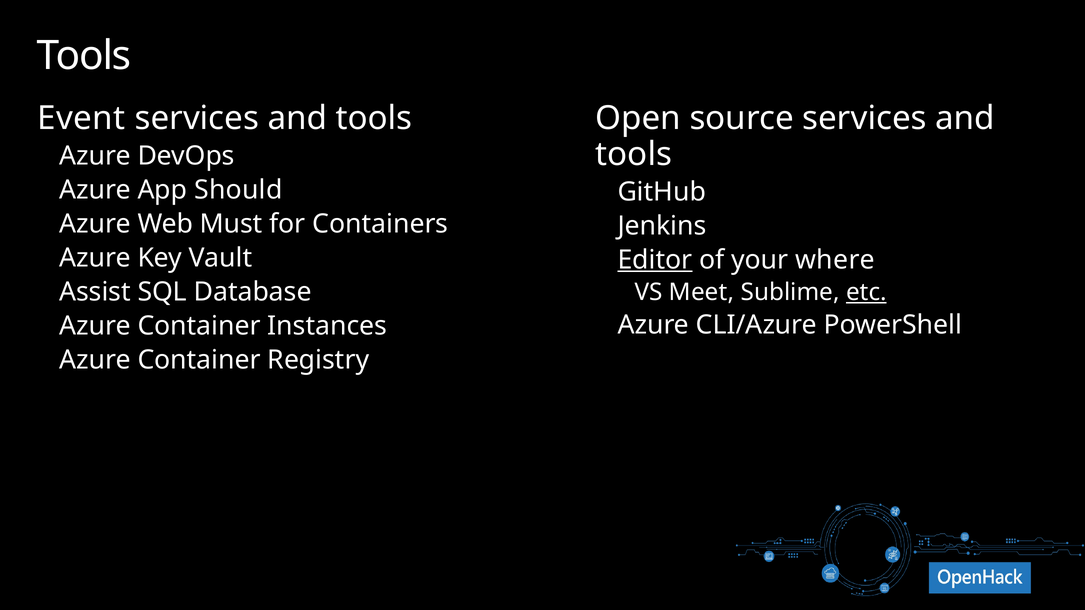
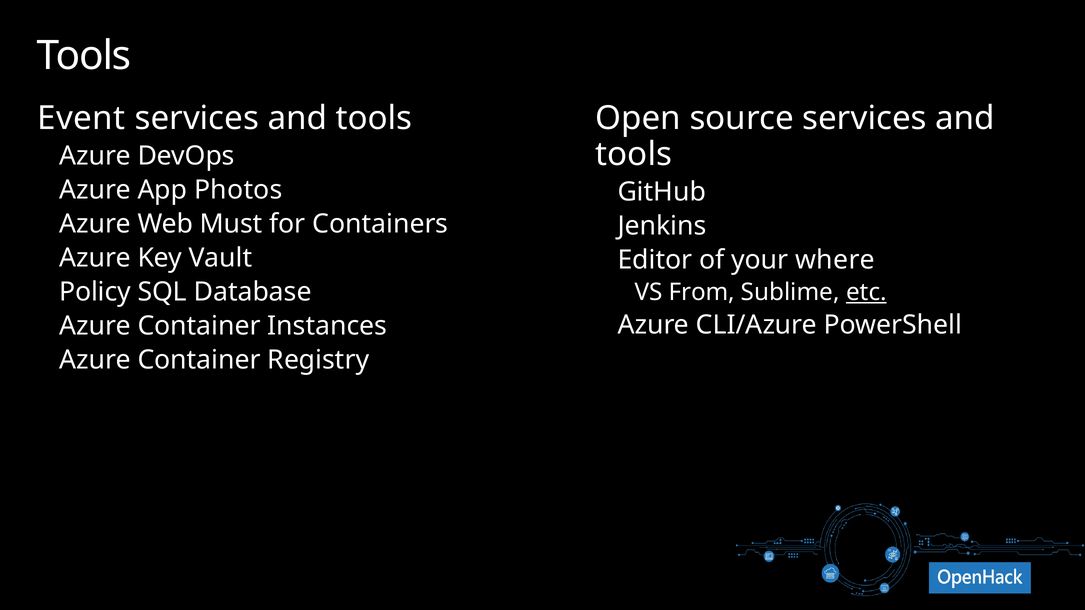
Should: Should -> Photos (238, 190)
Editor underline: present -> none (655, 260)
Assist: Assist -> Policy (95, 292)
Meet: Meet -> From (702, 292)
